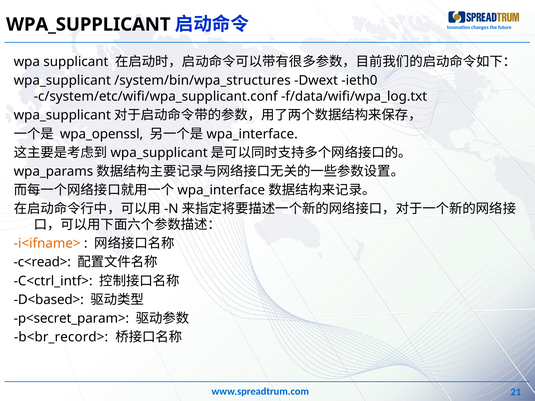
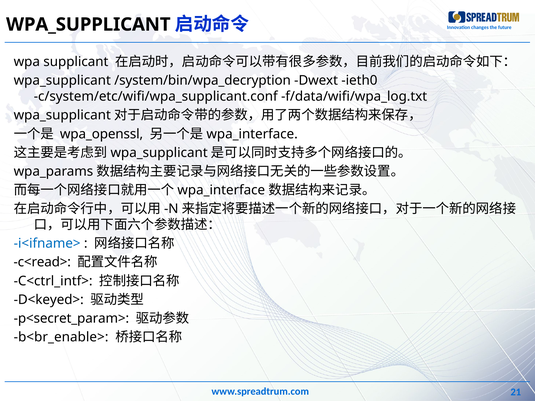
/system/bin/wpa_structures: /system/bin/wpa_structures -> /system/bin/wpa_decryption (203, 81)
i<ifname> colour: orange -> blue (47, 244)
D<based>: D<based> -> D<keyed> (49, 300)
b<br_record>: b<br_record> -> b<br_enable> (61, 337)
